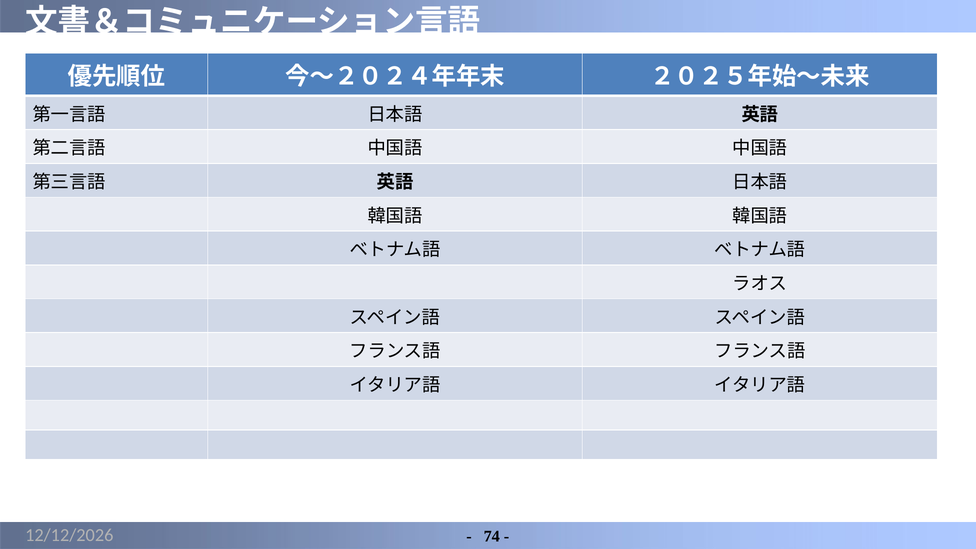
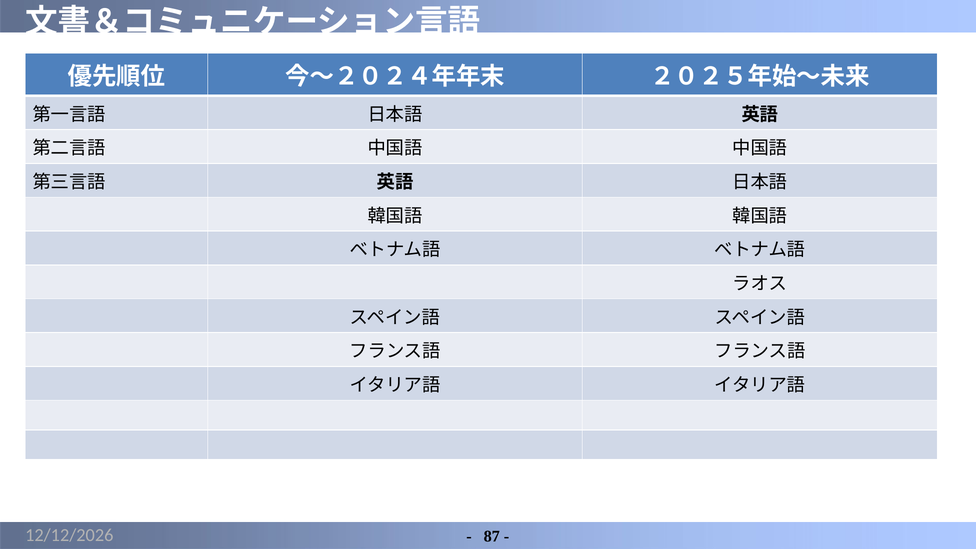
74: 74 -> 87 (492, 537)
